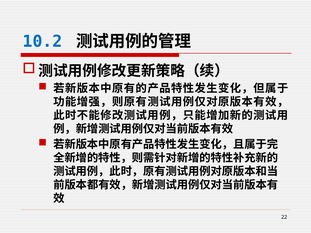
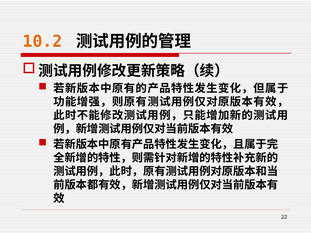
10.2 colour: blue -> orange (42, 41)
